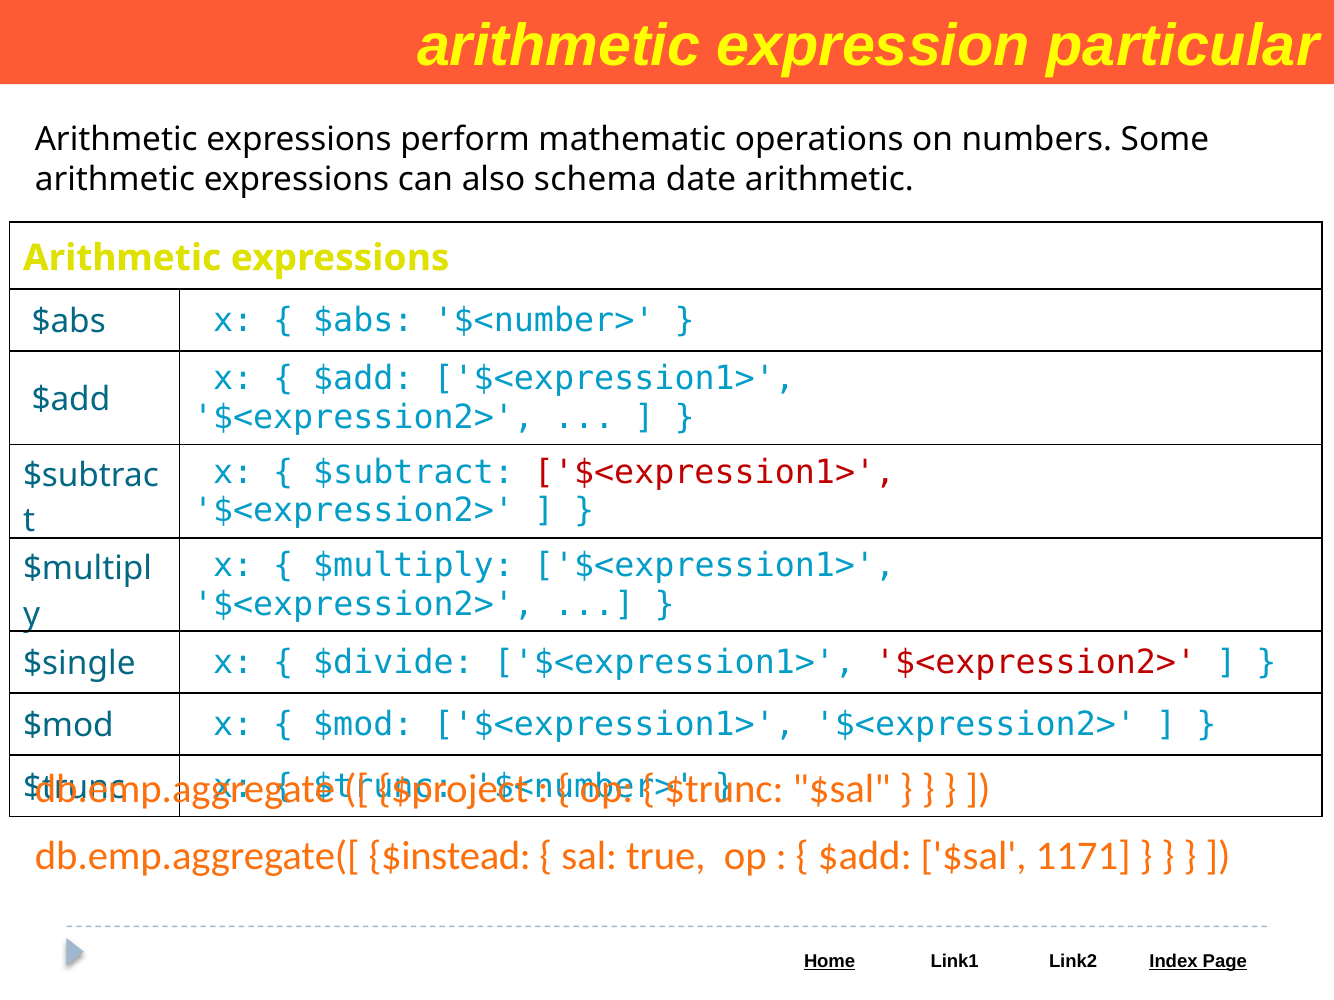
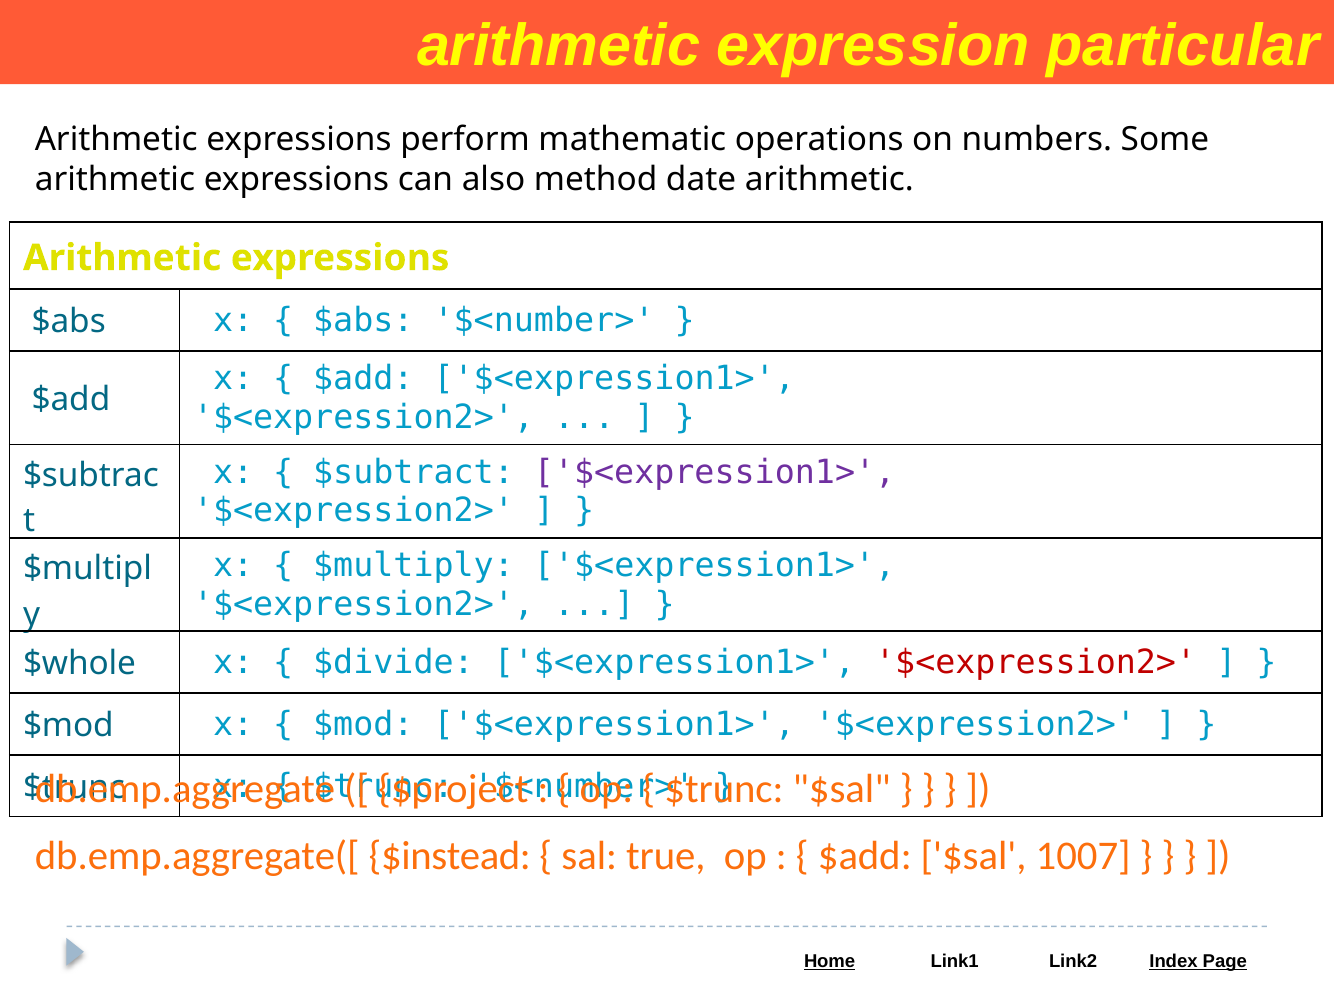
schema: schema -> method (596, 180)
$<expression1> colour: red -> purple (715, 472)
$single: $single -> $whole (79, 664)
1171: 1171 -> 1007 (1083, 856)
